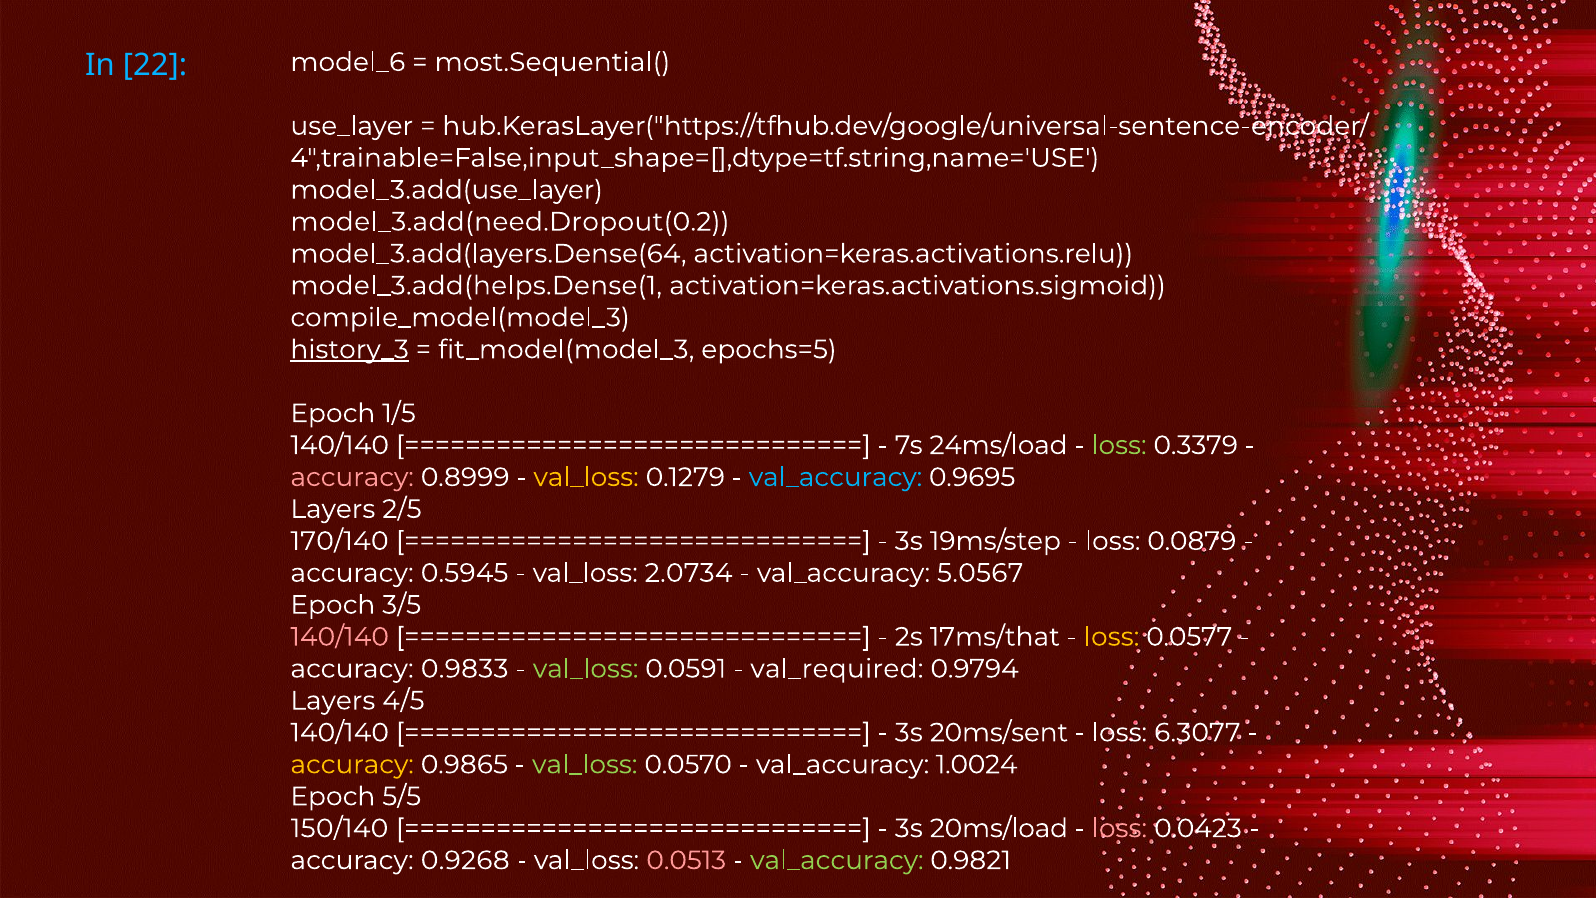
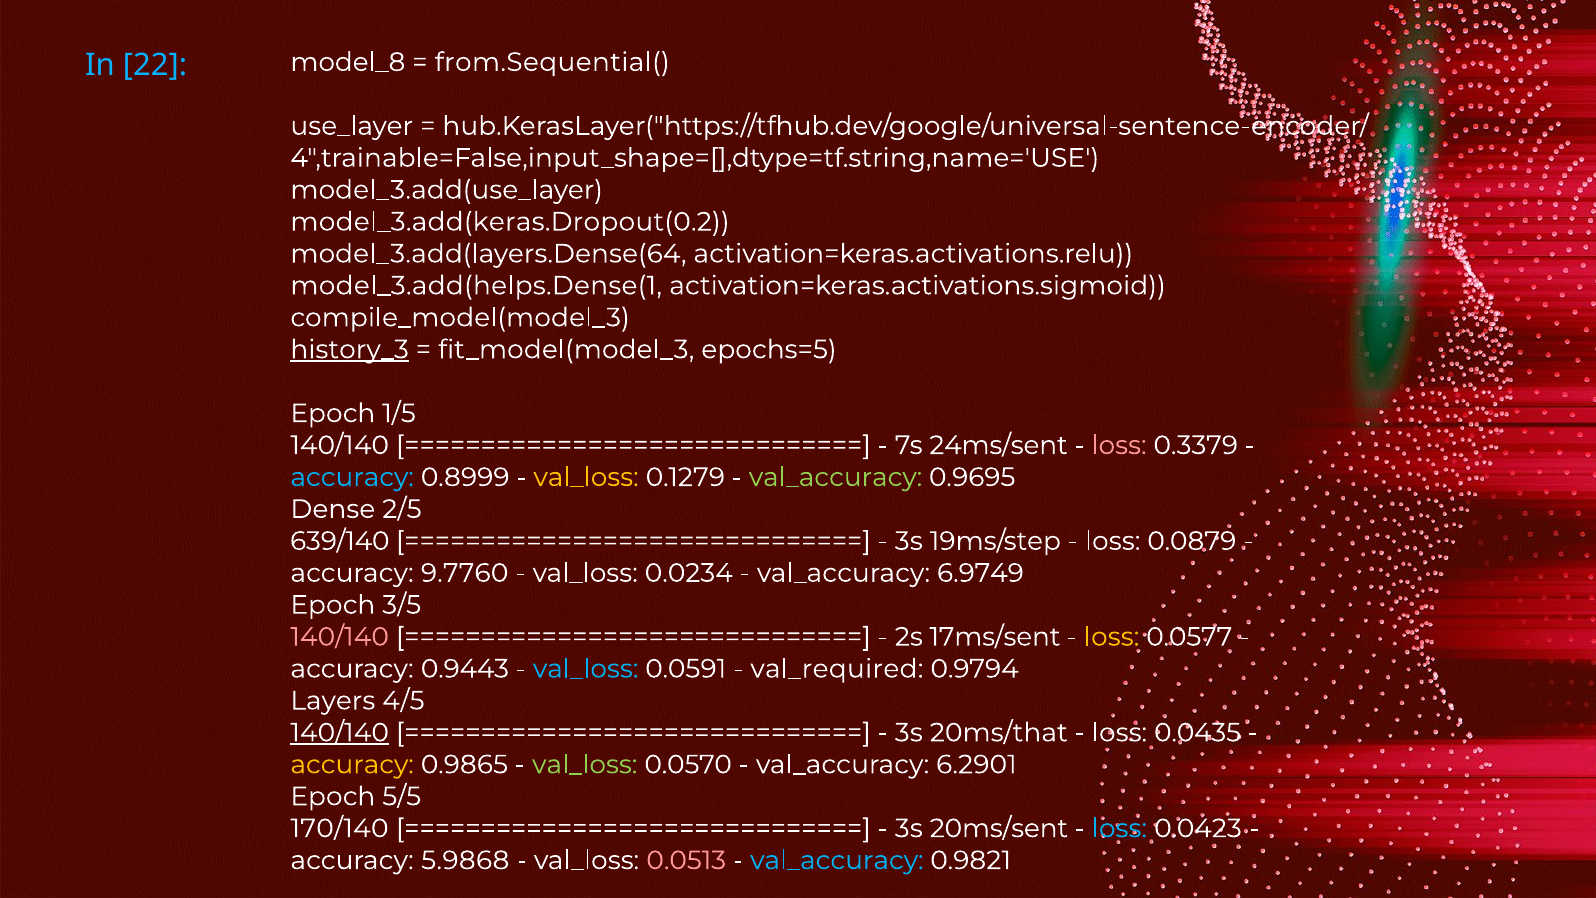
model_6: model_6 -> model_8 (348, 62)
most.Sequential(: most.Sequential( -> from.Sequential( (552, 62)
model_3.add(need.Dropout(0.2: model_3.add(need.Dropout(0.2 -> model_3.add(keras.Dropout(0.2 (510, 222)
24ms/load: 24ms/load -> 24ms/sent (999, 445)
loss colour: light green -> pink (1119, 445)
accuracy colour: pink -> light blue (352, 477)
val_accuracy colour: light blue -> light green (836, 477)
Layers: Layers -> Dense (333, 509)
170/140: 170/140 -> 639/140 (340, 541)
0.5945: 0.5945 -> 9.7760 (465, 573)
2.0734: 2.0734 -> 0.0234 (689, 573)
5.0567: 5.0567 -> 6.9749 (980, 573)
17ms/that: 17ms/that -> 17ms/sent (995, 637)
0.9833: 0.9833 -> 0.9443 (465, 669)
val_loss colour: light green -> light blue (586, 669)
140/140 underline: none -> present (340, 732)
20ms/sent: 20ms/sent -> 20ms/that (999, 732)
6.3077: 6.3077 -> 0.0435 (1198, 732)
1.0024: 1.0024 -> 6.2901 (976, 764)
150/140: 150/140 -> 170/140 (340, 828)
20ms/load: 20ms/load -> 20ms/sent (999, 828)
loss colour: pink -> light blue (1119, 828)
0.9268: 0.9268 -> 5.9868 (465, 860)
val_accuracy colour: light green -> light blue (837, 860)
